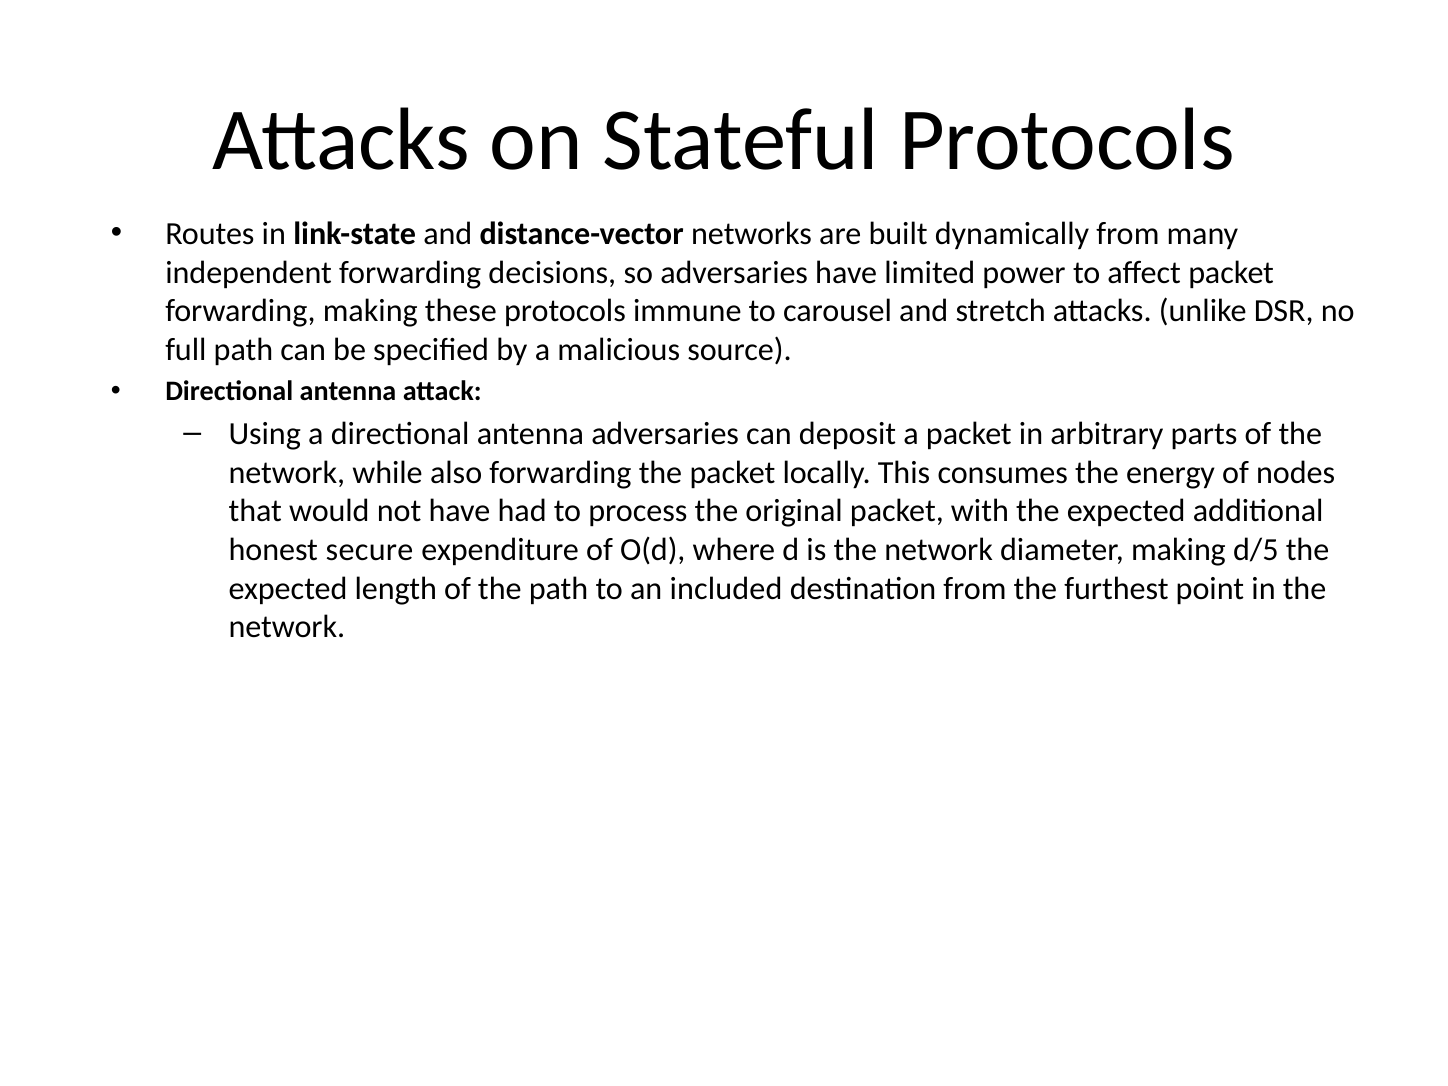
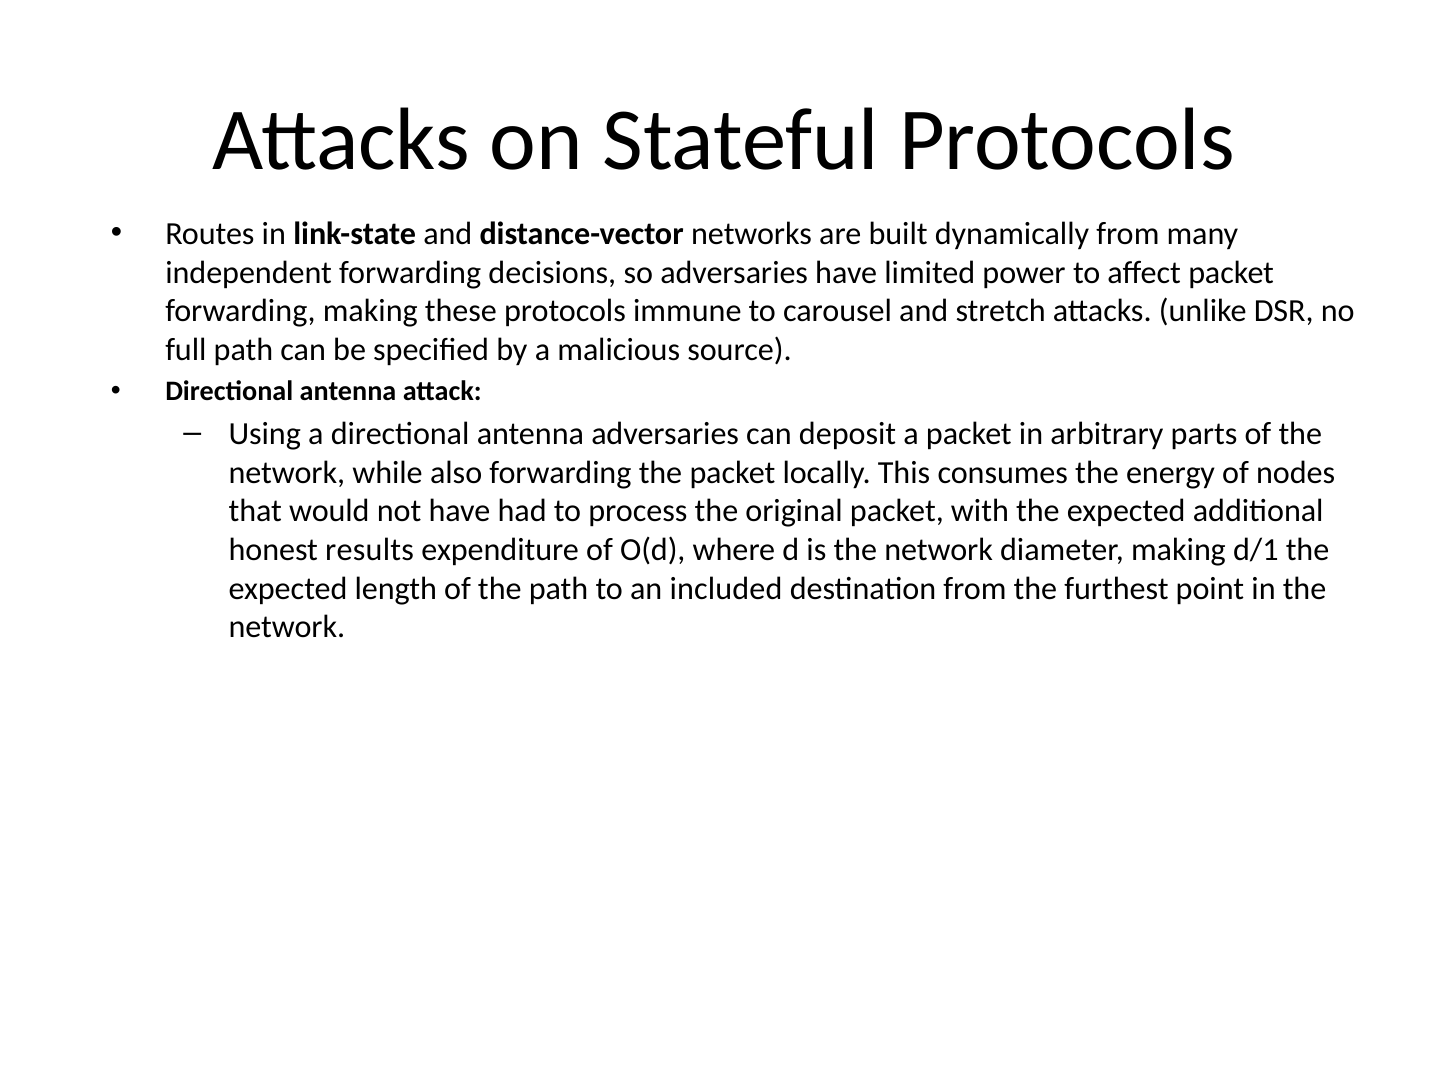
secure: secure -> results (370, 550)
d/5: d/5 -> d/1 (1256, 550)
